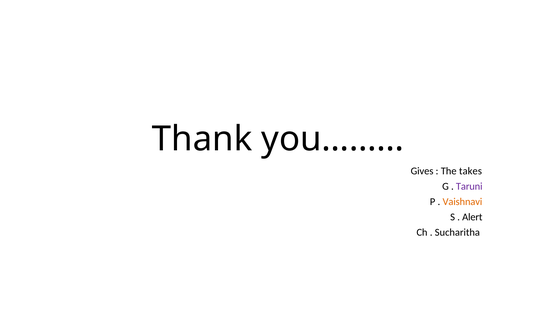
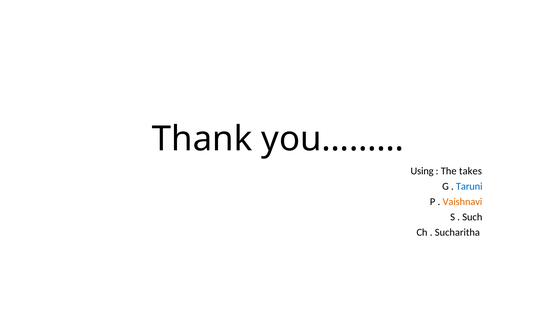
Gives: Gives -> Using (422, 171)
Taruni colour: purple -> blue (469, 186)
Alert: Alert -> Such (472, 217)
